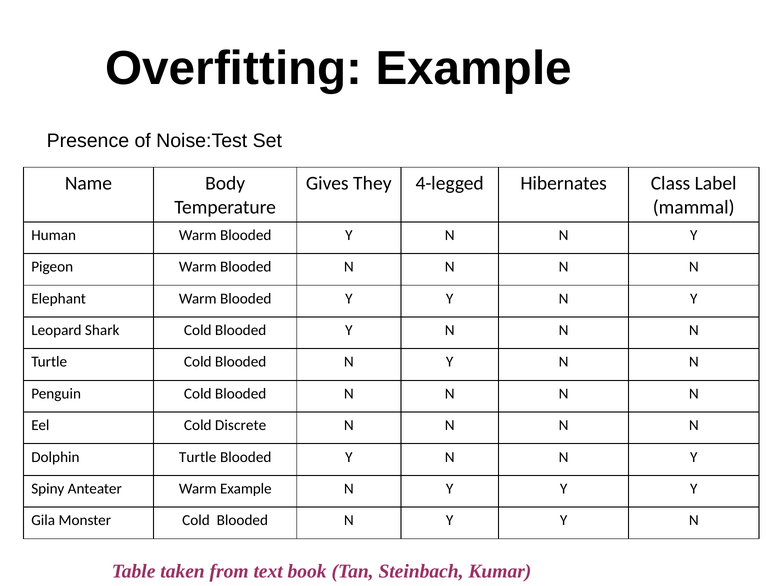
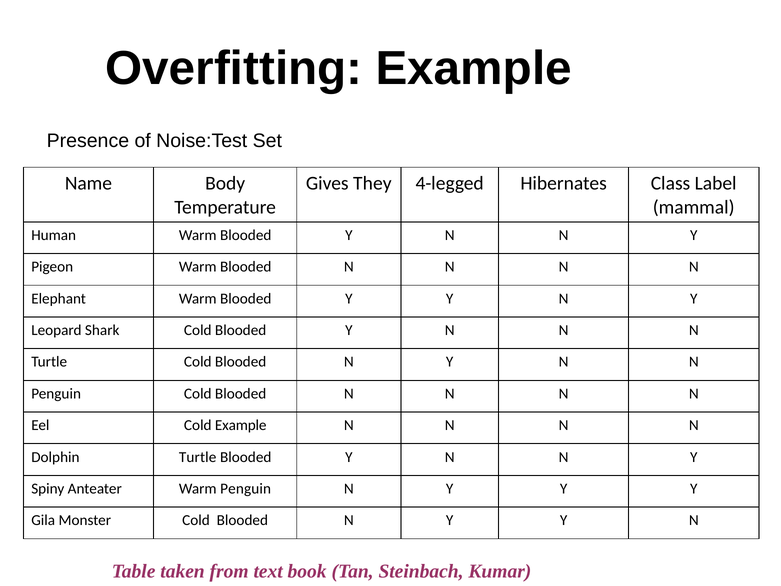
Cold Discrete: Discrete -> Example (241, 425)
Warm Example: Example -> Penguin (246, 488)
